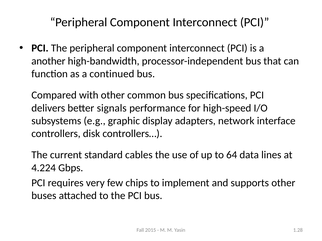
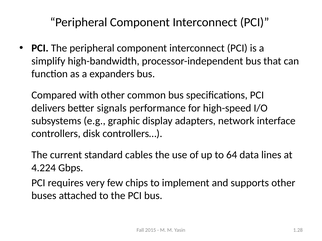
another: another -> simplify (48, 61)
continued: continued -> expanders (112, 74)
